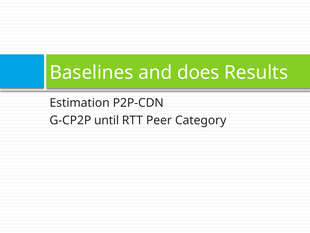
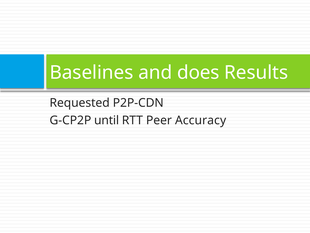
Estimation: Estimation -> Requested (80, 103)
Category: Category -> Accuracy (201, 120)
